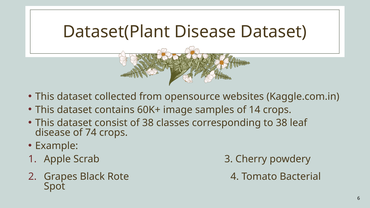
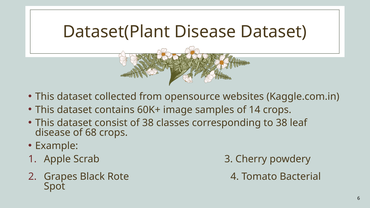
74: 74 -> 68 (91, 133)
